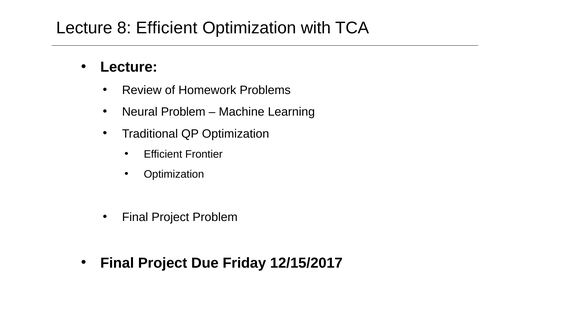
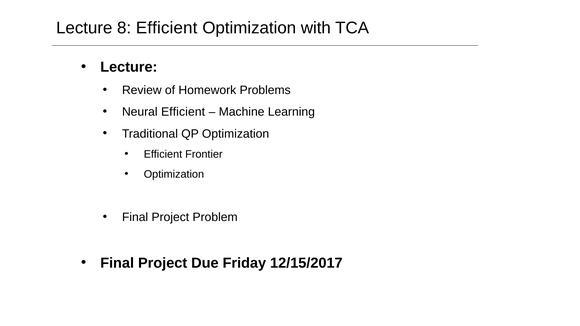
Neural Problem: Problem -> Efficient (183, 112)
